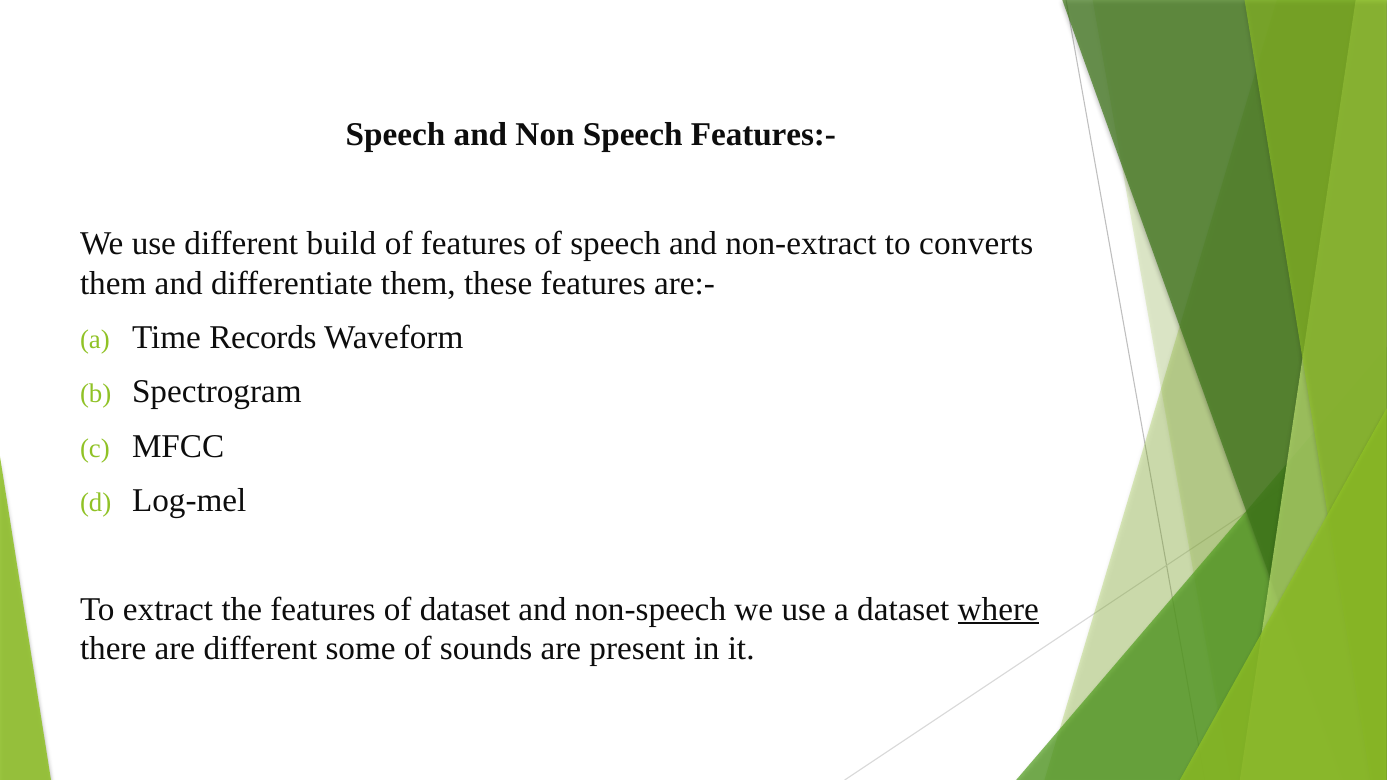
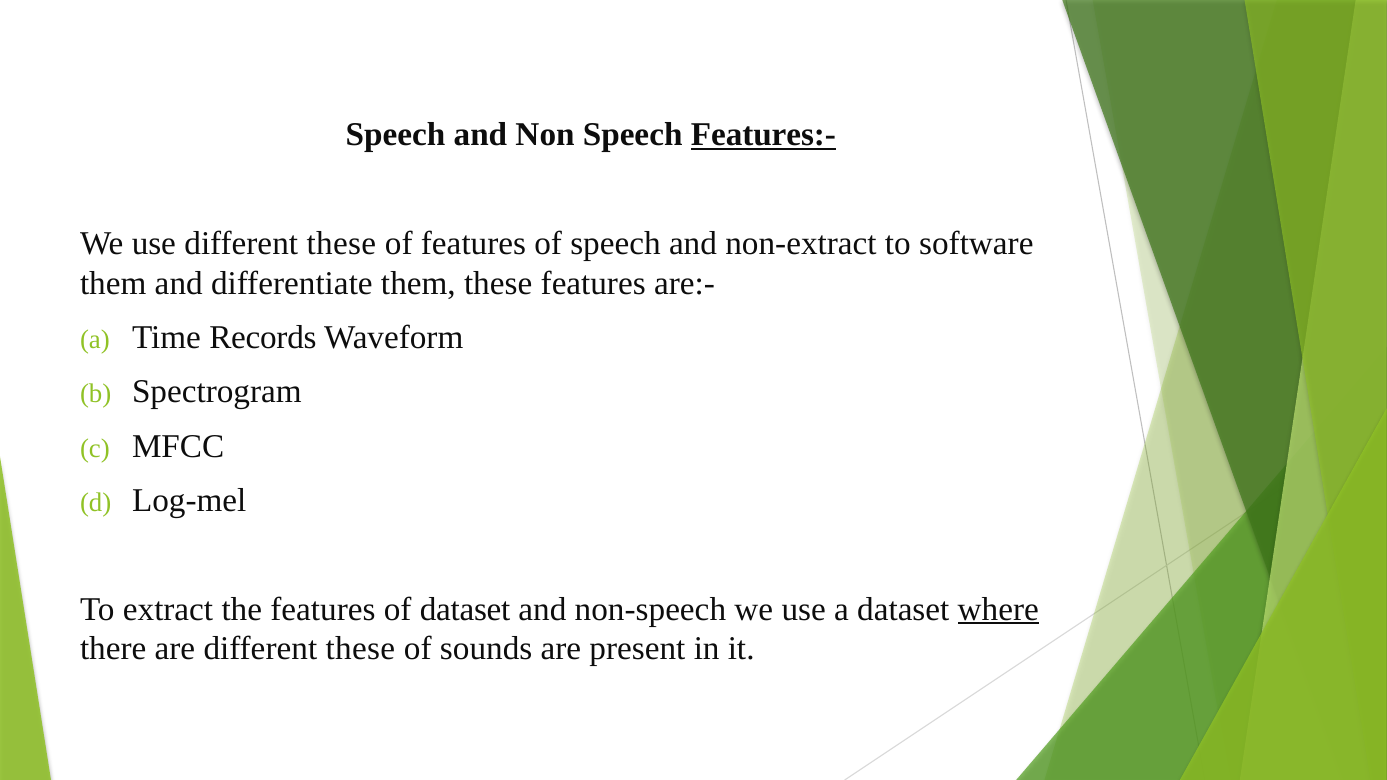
Features:- underline: none -> present (763, 135)
use different build: build -> these (341, 244)
converts: converts -> software (976, 244)
are different some: some -> these (360, 649)
